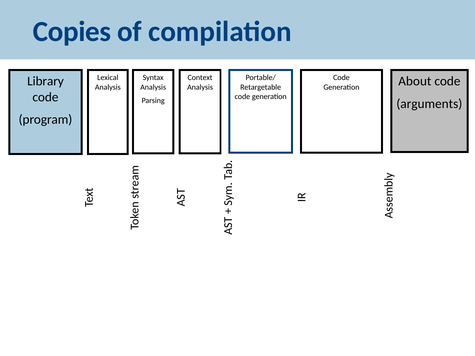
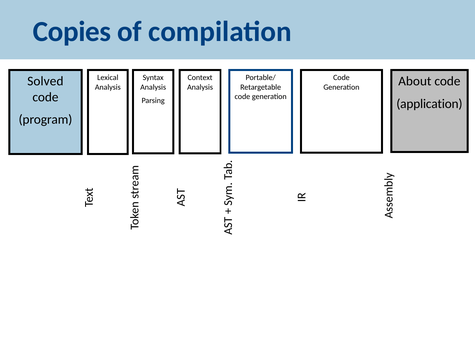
Library: Library -> Solved (45, 81)
arguments: arguments -> application (429, 104)
